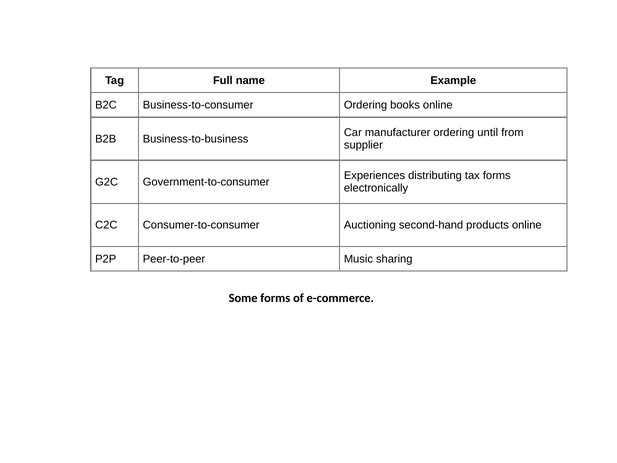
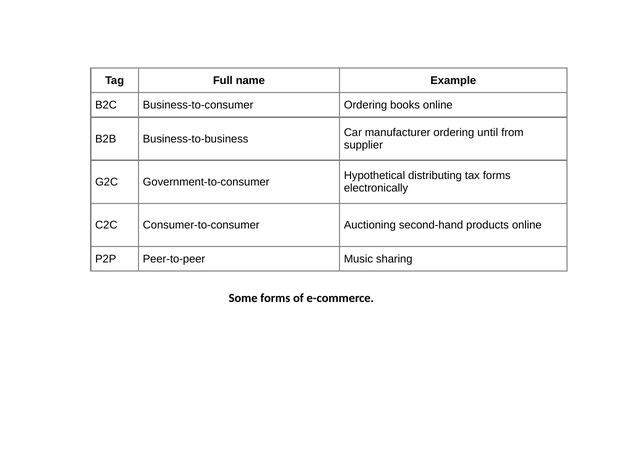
Experiences: Experiences -> Hypothetical (375, 176)
